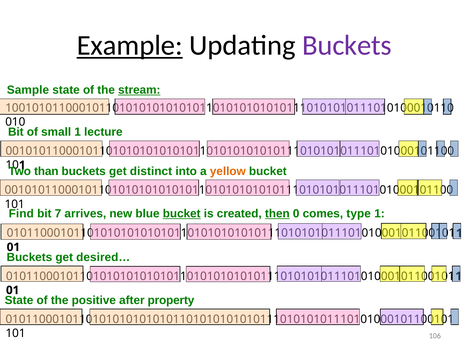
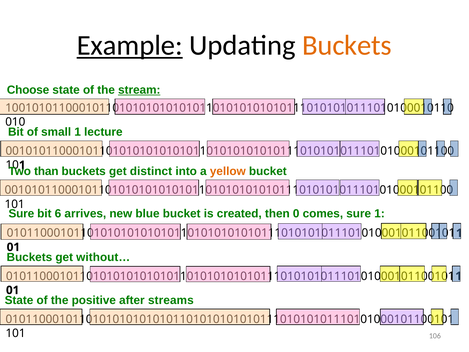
Buckets colour: purple -> orange (347, 45)
Sample: Sample -> Choose (28, 90)
Find: Find -> Sure (21, 213)
7: 7 -> 6 (58, 213)
bucket underline: present -> none (182, 213)
then underline: present -> none (277, 213)
comes type: type -> sure (359, 213)
desired…: desired… -> without… (103, 257)
property: property -> streams (171, 300)
